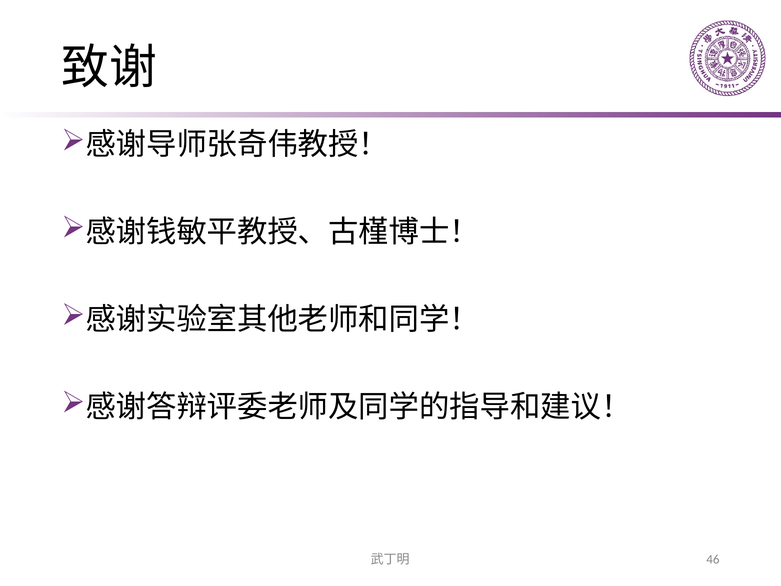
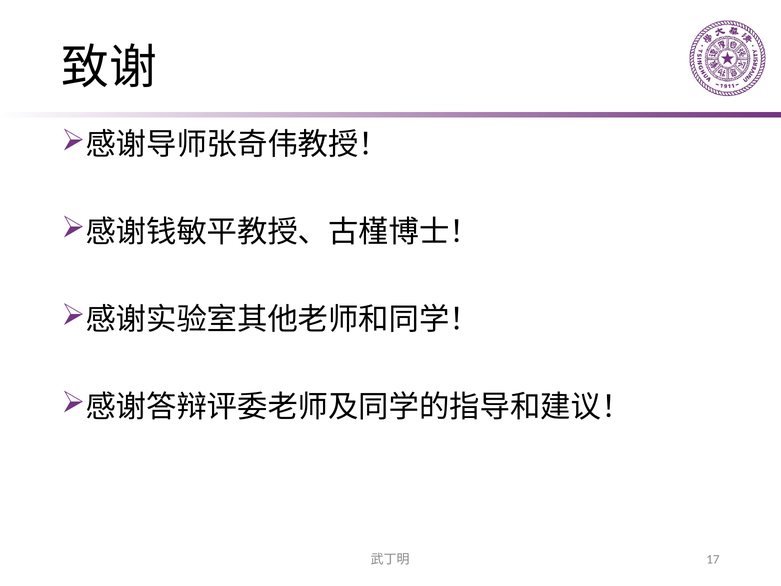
46: 46 -> 17 (713, 559)
